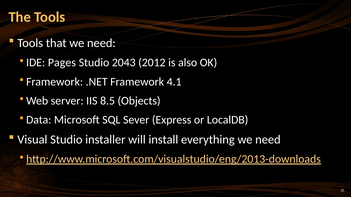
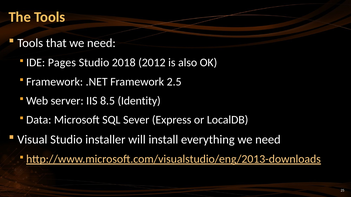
2043: 2043 -> 2018 (124, 63)
4.1: 4.1 -> 2.5 (174, 82)
Objects: Objects -> Identity (139, 101)
